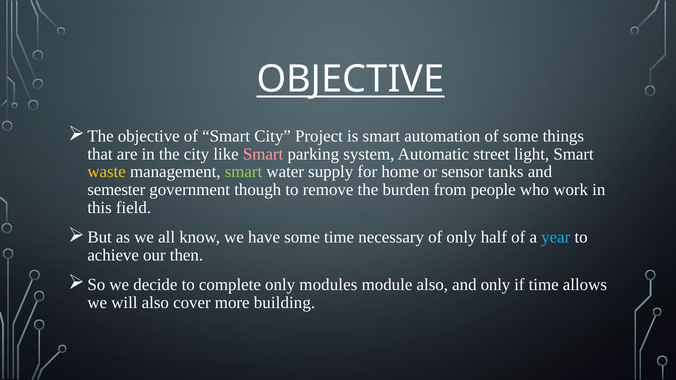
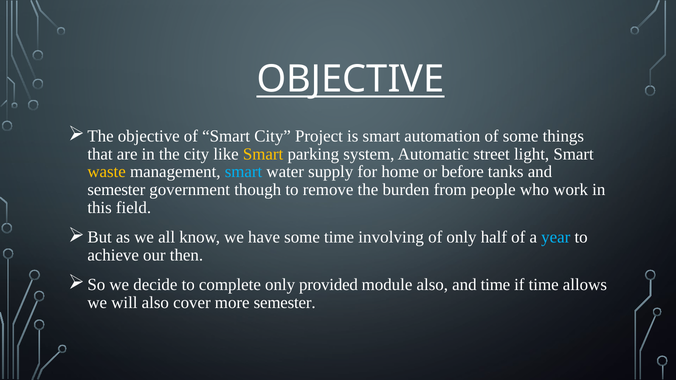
Smart colour: pink -> yellow (263, 154)
smart colour: light green -> light blue (244, 172)
sensor: sensor -> before (463, 172)
necessary: necessary -> involving (391, 237)
modules: modules -> provided (328, 285)
and only: only -> time (495, 285)
more building: building -> semester (285, 303)
